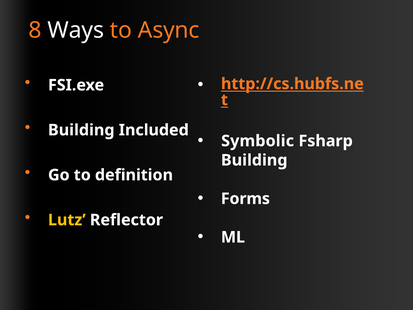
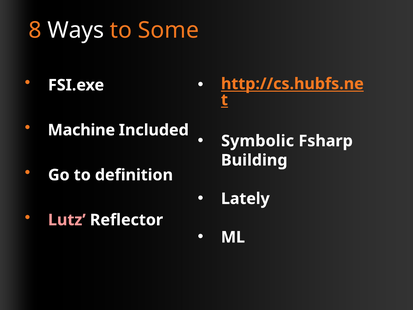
Async: Async -> Some (169, 30)
Building: Building -> Machine (81, 130)
Forms: Forms -> Lately (245, 199)
Lutz colour: yellow -> pink (67, 220)
